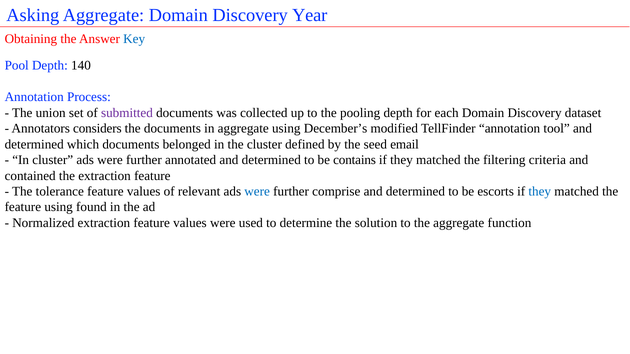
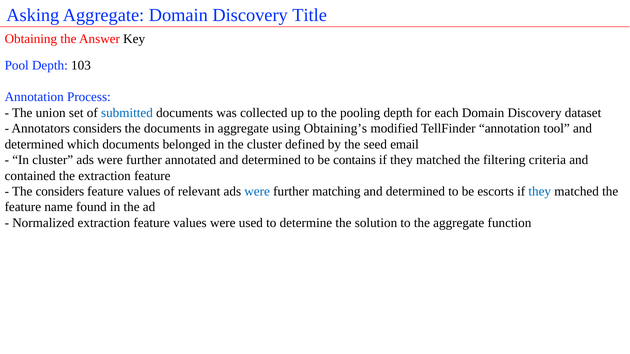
Year: Year -> Title (310, 15)
Key colour: blue -> black (134, 39)
140: 140 -> 103 (81, 66)
submitted colour: purple -> blue (127, 113)
December’s: December’s -> Obtaining’s (335, 129)
The tolerance: tolerance -> considers (60, 192)
comprise: comprise -> matching (336, 192)
feature using: using -> name (59, 207)
